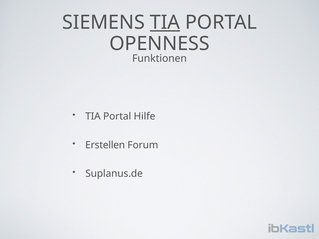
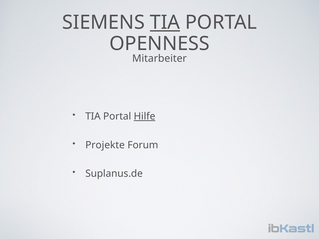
Funktionen: Funktionen -> Mitarbeiter (159, 59)
Hilfe underline: none -> present (145, 116)
Erstellen: Erstellen -> Projekte (105, 145)
